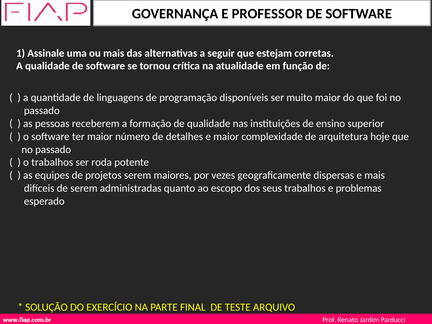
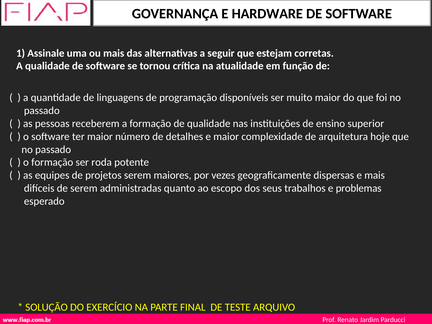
PROFESSOR: PROFESSOR -> HARDWARE (267, 14)
o trabalhos: trabalhos -> formação (52, 162)
